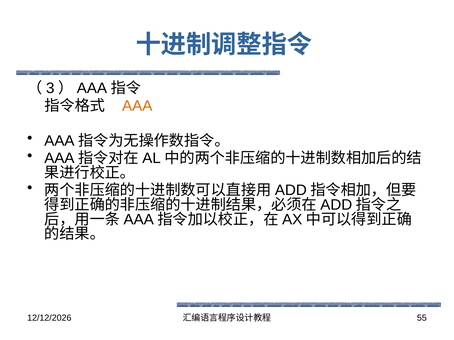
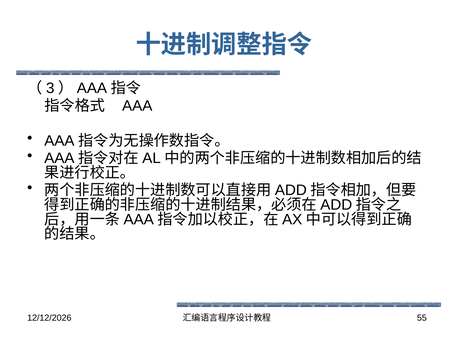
AAA colour: orange -> black (137, 106)
